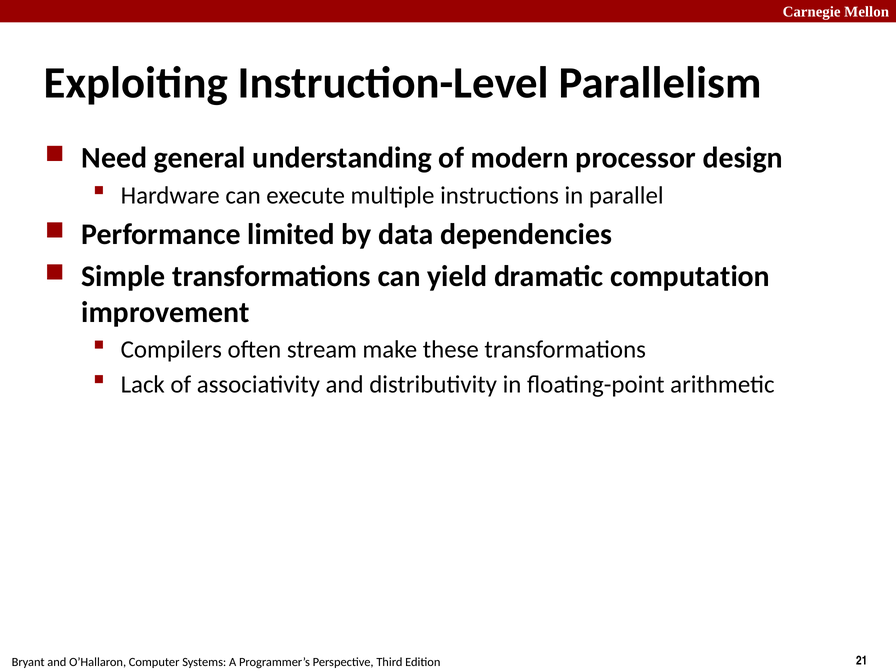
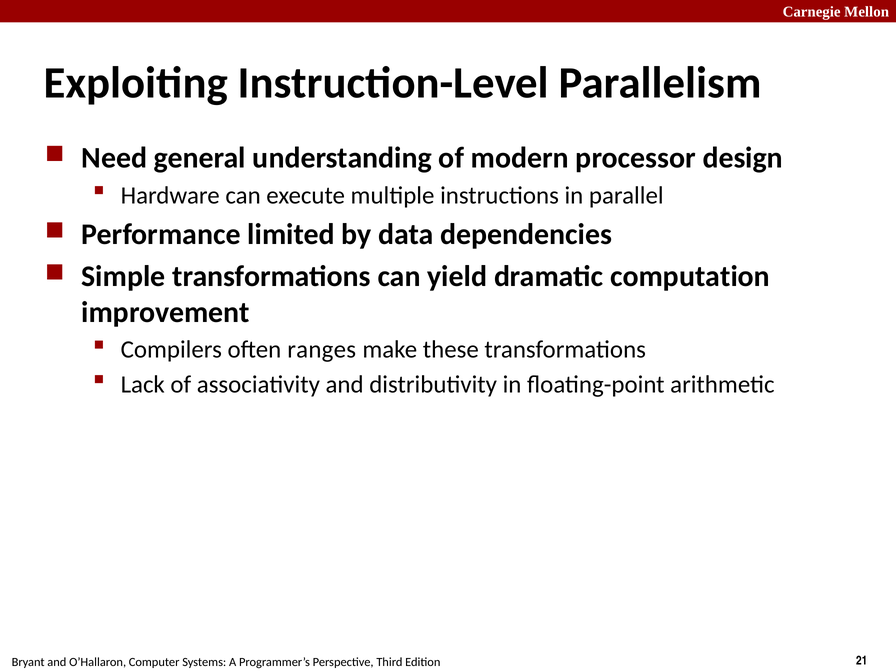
stream: stream -> ranges (322, 350)
